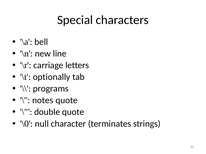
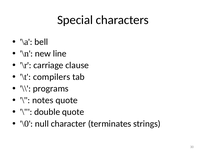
letters: letters -> clause (77, 65)
optionally: optionally -> compilers (52, 77)
